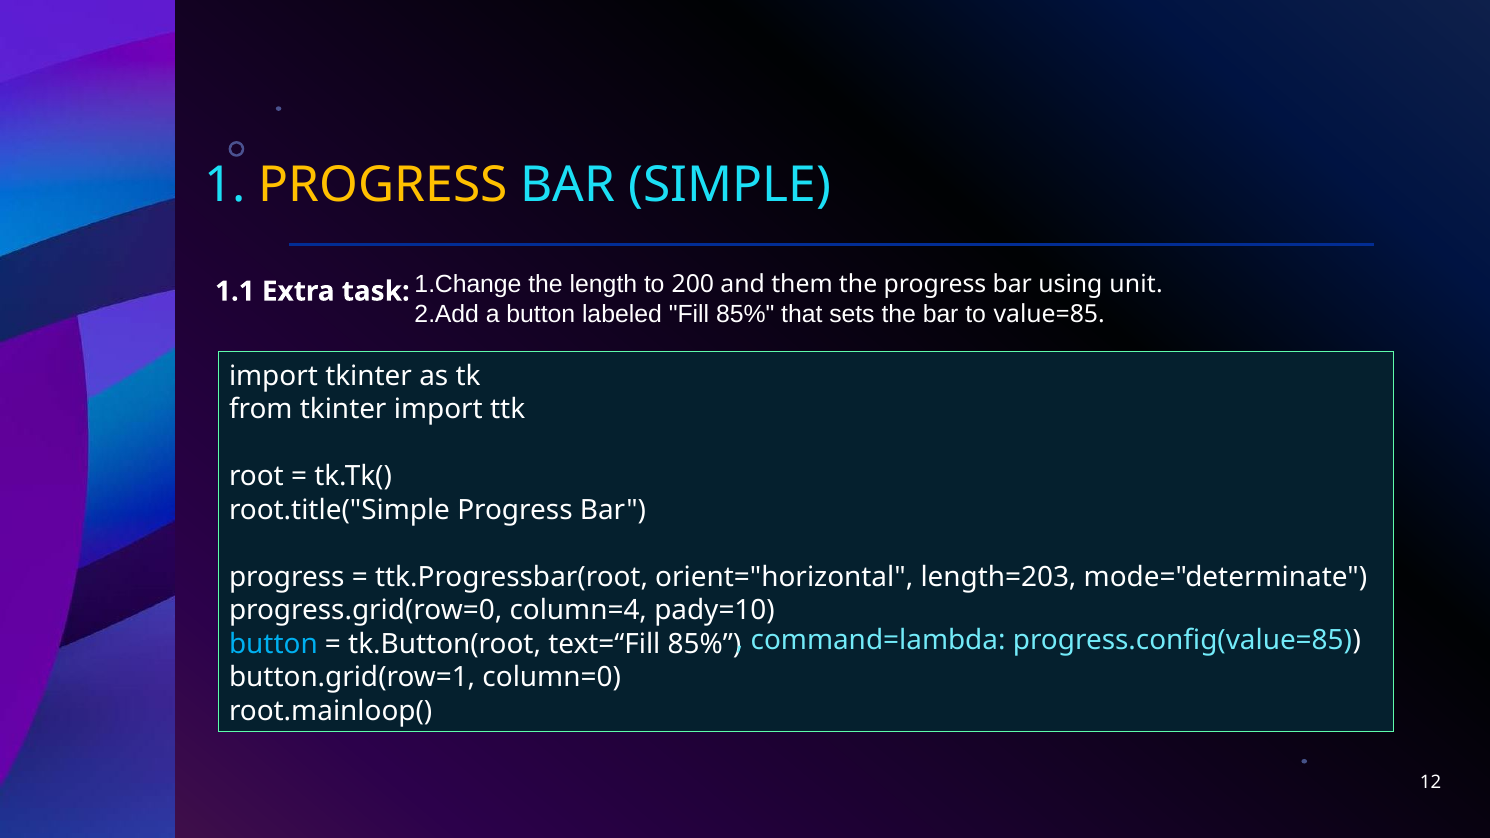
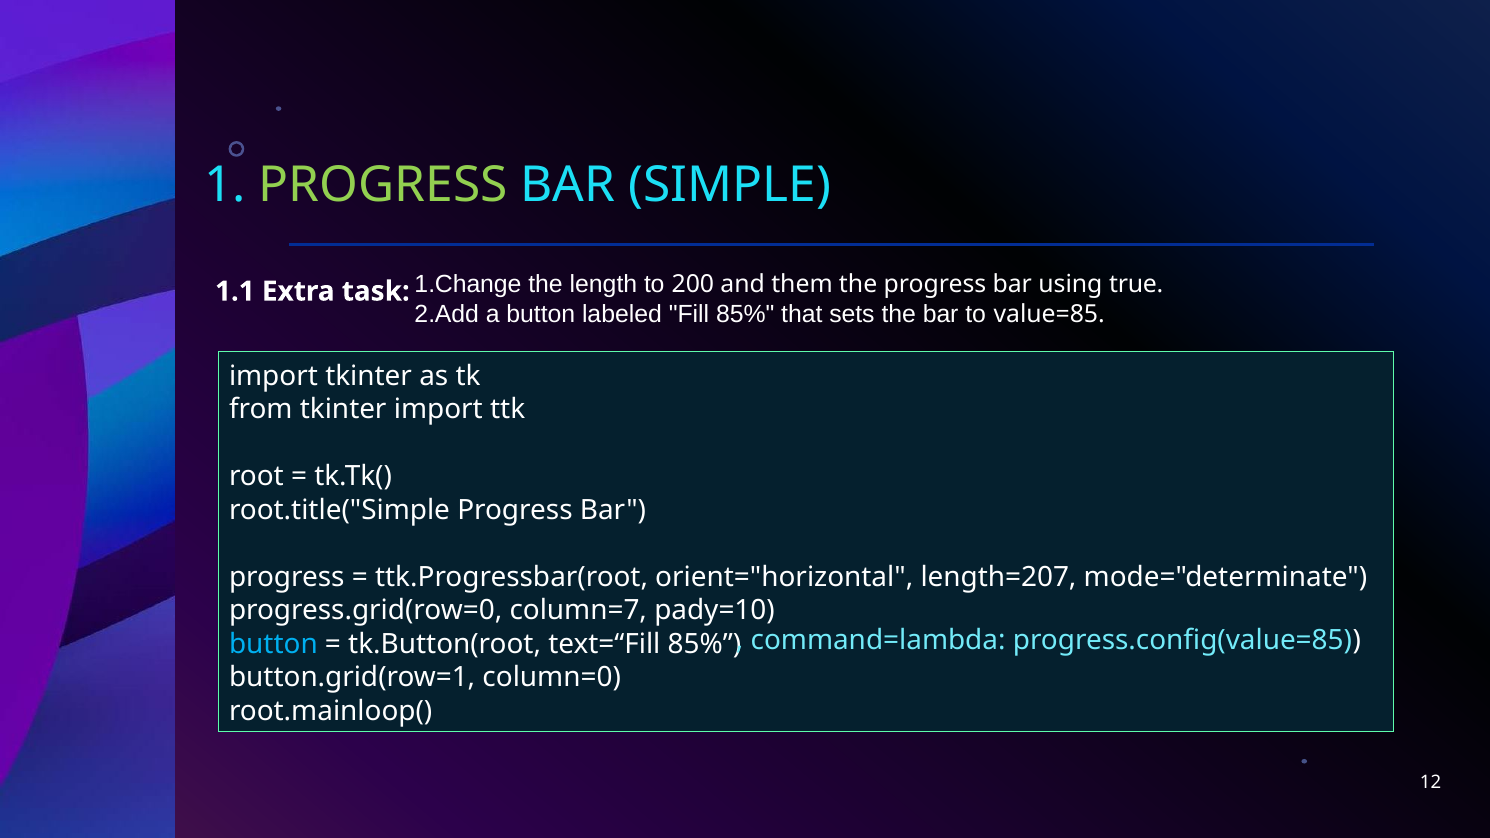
PROGRESS colour: yellow -> light green (383, 185)
unit: unit -> true (1136, 284)
length=203: length=203 -> length=207 (998, 577)
column=4: column=4 -> column=7 (578, 611)
